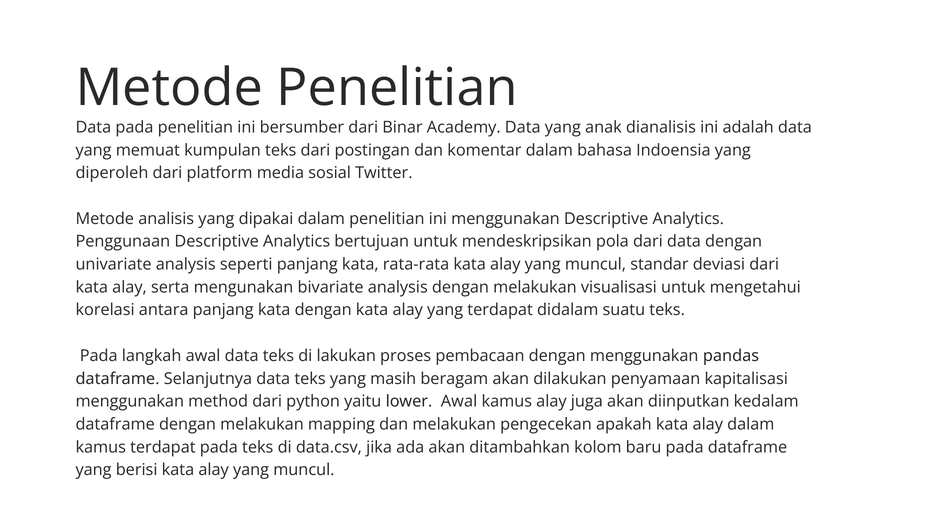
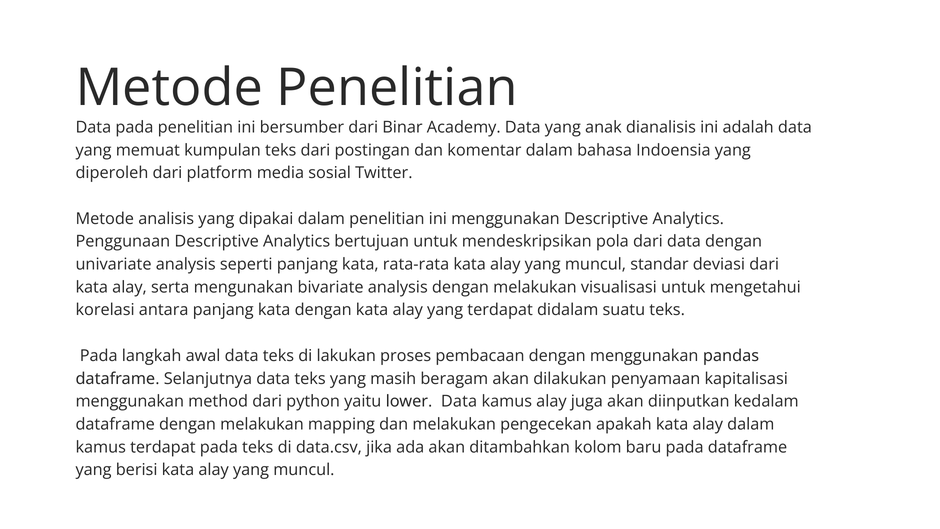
lower Awal: Awal -> Data (459, 401)
